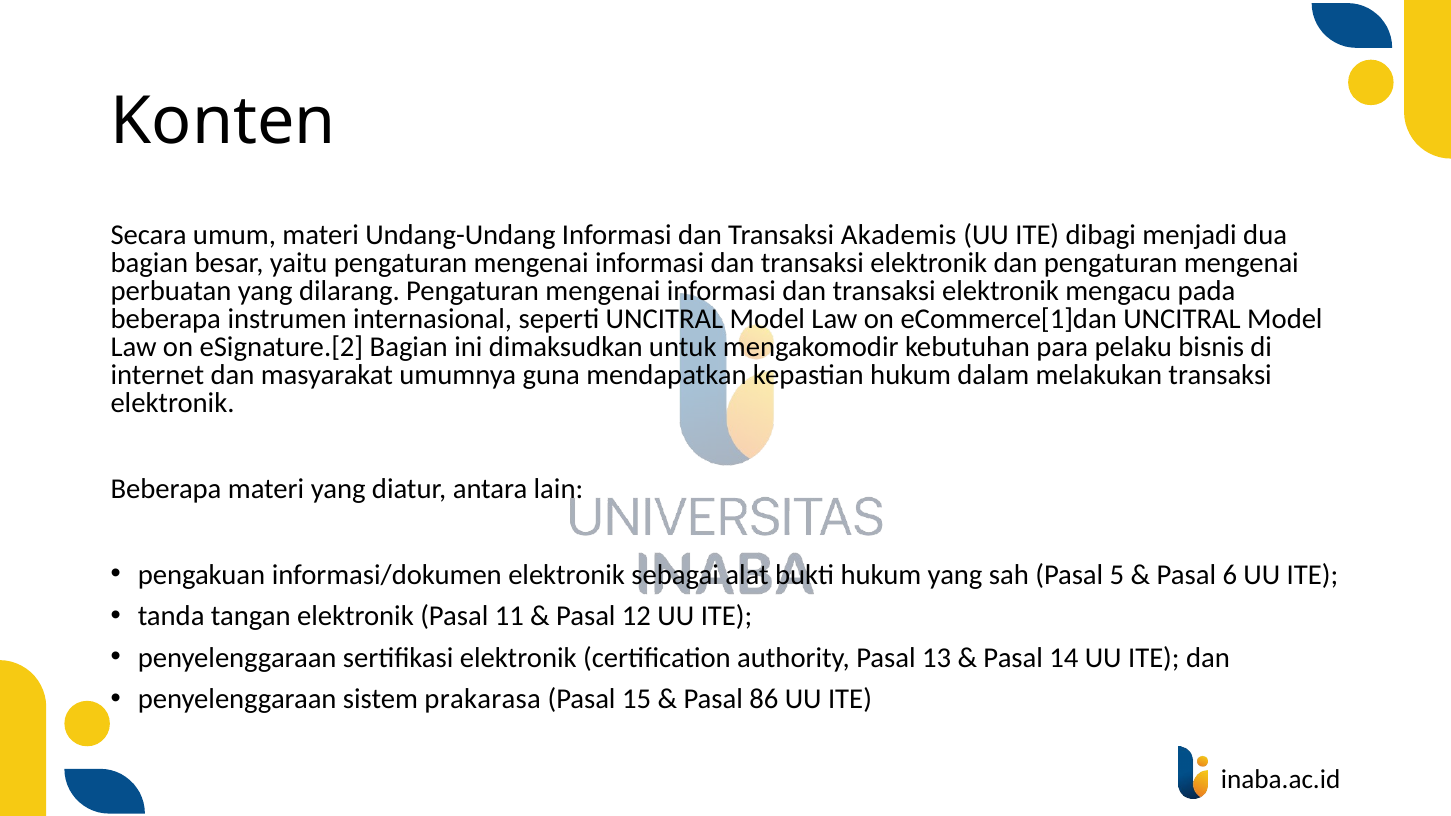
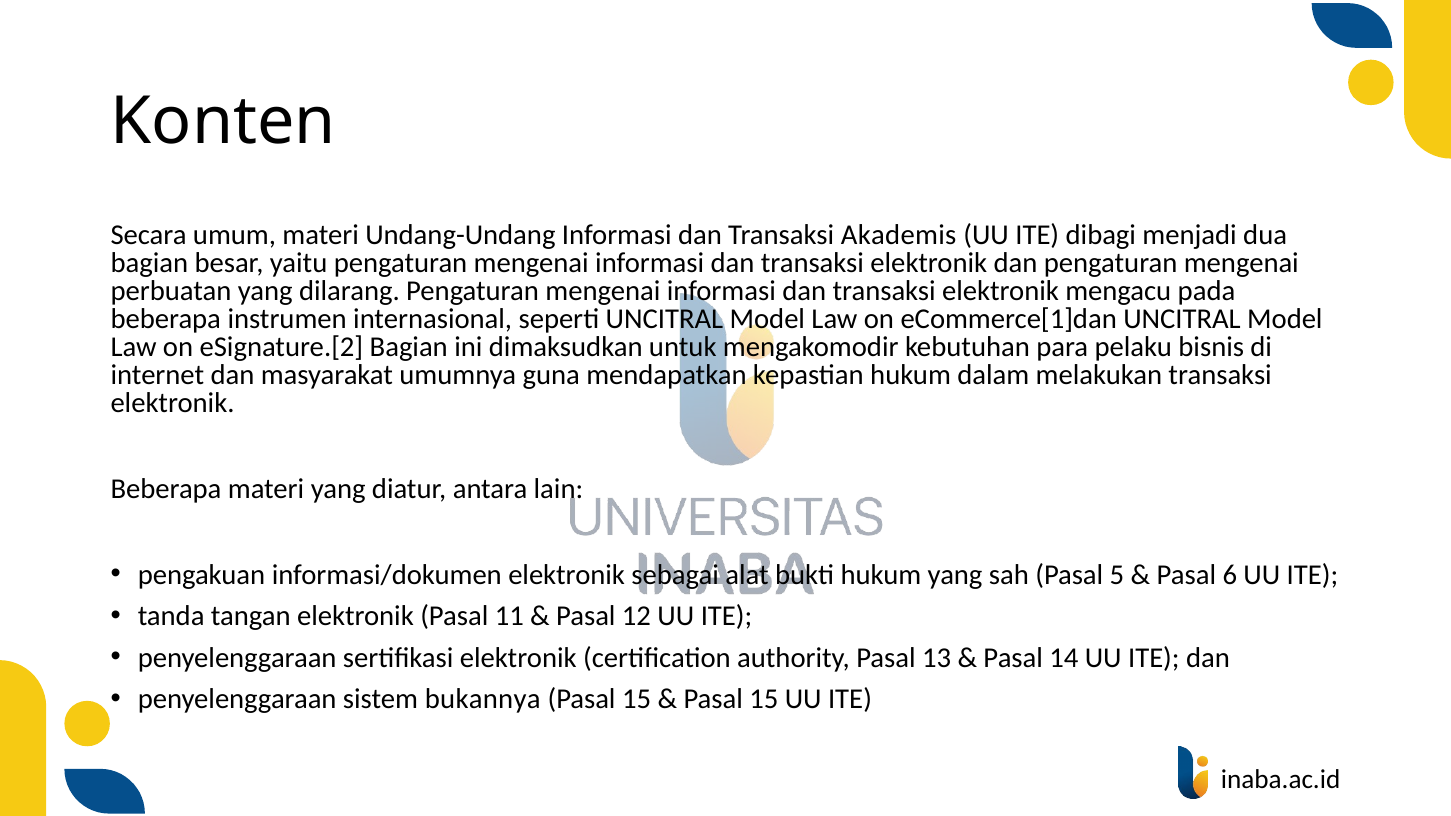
prakarasa: prakarasa -> bukannya (483, 699)
86: 86 -> 15 (764, 699)
